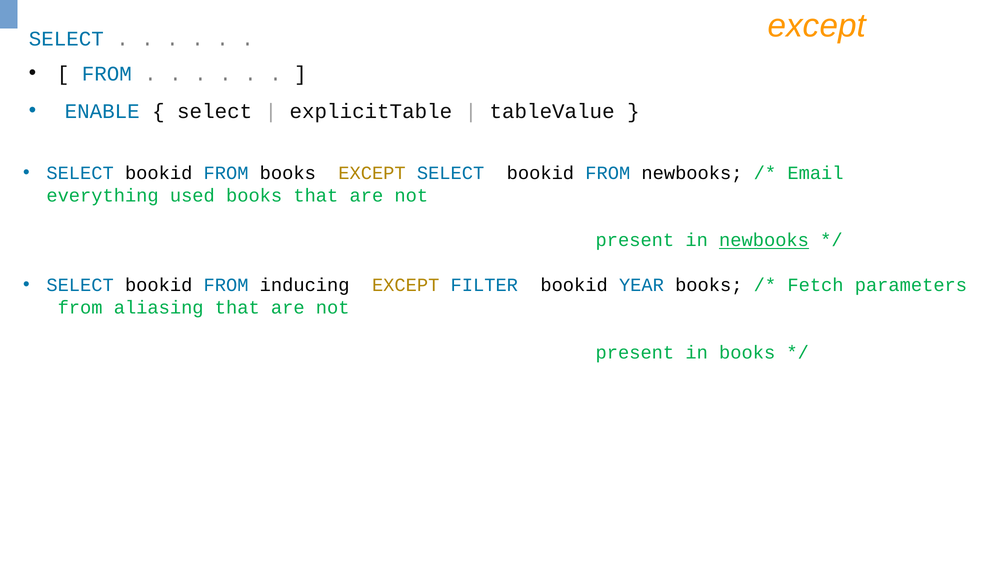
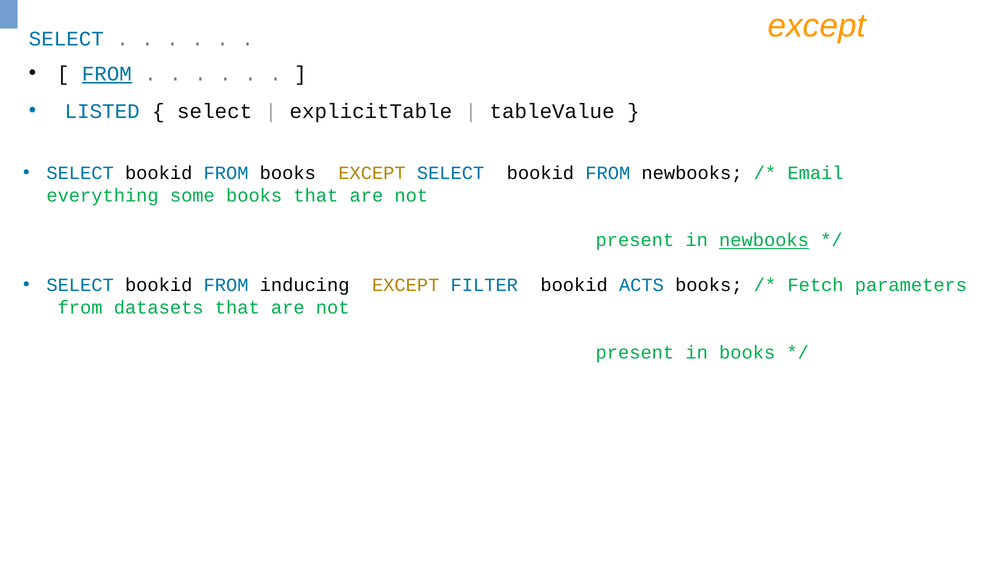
FROM underline: none -> present (107, 74)
ENABLE: ENABLE -> LISTED (102, 111)
used: used -> some (192, 196)
YEAR: YEAR -> ACTS (641, 285)
aliasing: aliasing -> datasets (159, 308)
